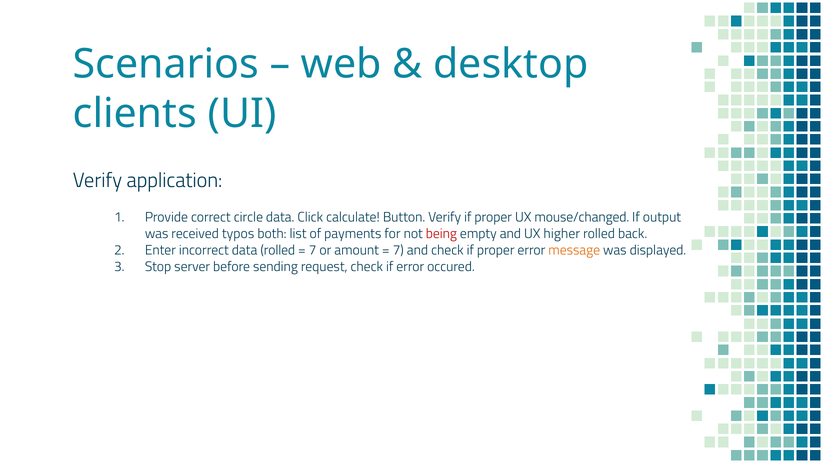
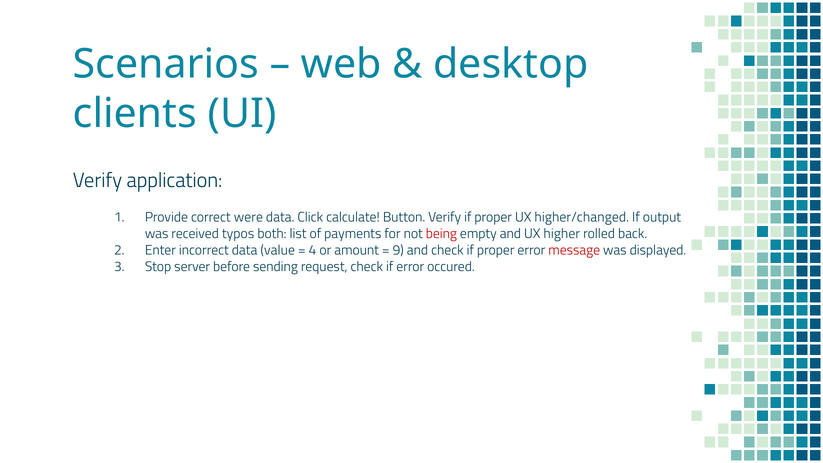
circle: circle -> were (248, 217)
mouse/changed: mouse/changed -> higher/changed (582, 217)
data rolled: rolled -> value (278, 250)
7: 7 -> 4 (313, 250)
7: 7 -> 9 (398, 250)
message colour: orange -> red (574, 250)
